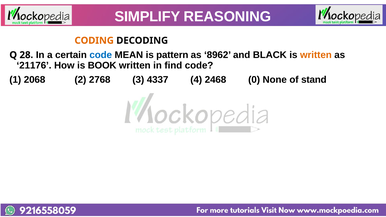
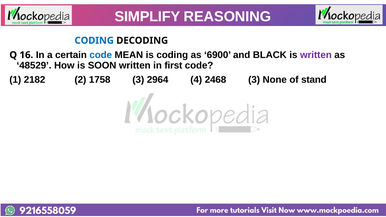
CODING colour: orange -> blue (94, 41)
28: 28 -> 16 (25, 55)
is pattern: pattern -> coding (172, 55)
8962: 8962 -> 6900 (218, 55)
written colour: orange -> purple (316, 55)
21176: 21176 -> 48529 (34, 65)
BOOK: BOOK -> SOON (102, 65)
find: find -> first (173, 65)
2068: 2068 -> 2182 (35, 80)
2768: 2768 -> 1758 (100, 80)
4337: 4337 -> 2964 (158, 80)
2468 0: 0 -> 3 (254, 80)
